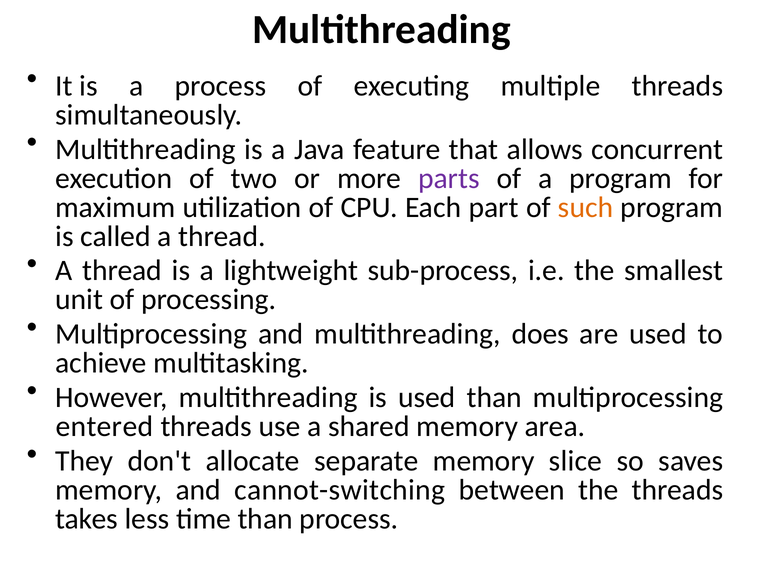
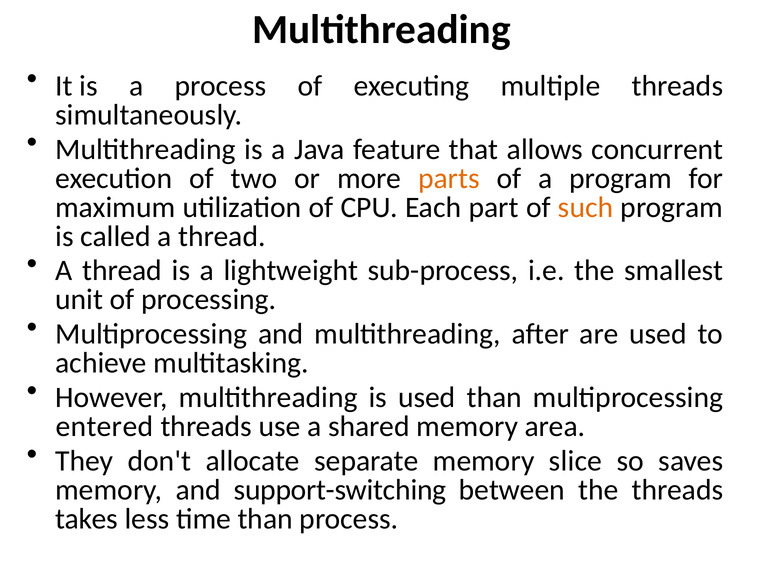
parts colour: purple -> orange (449, 178)
does: does -> after (540, 334)
cannot-switching: cannot-switching -> support-switching (340, 490)
